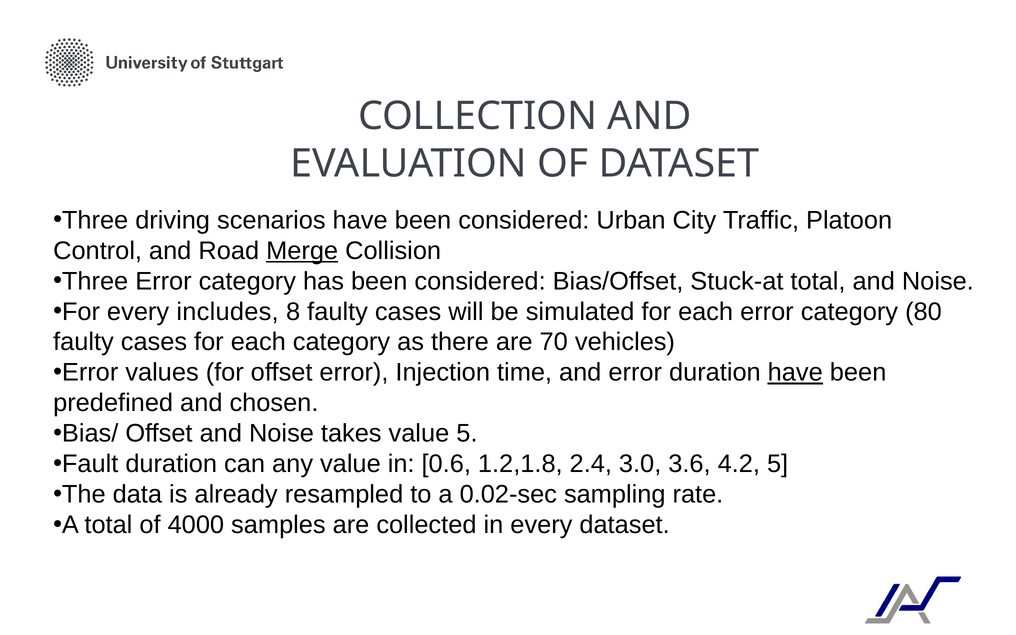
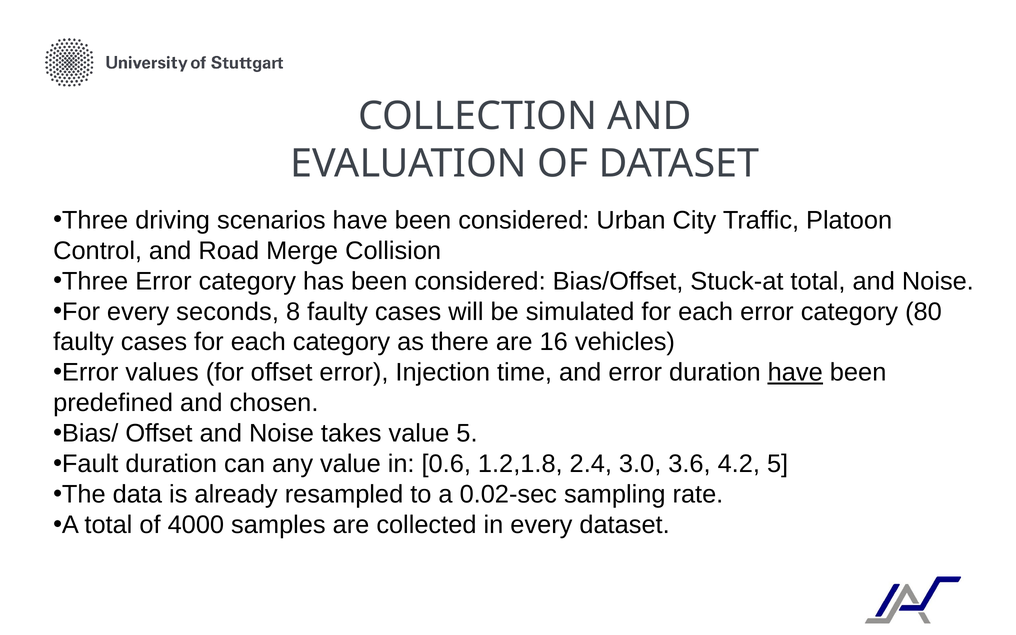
Merge underline: present -> none (302, 251)
includes: includes -> seconds (228, 312)
70: 70 -> 16 (554, 342)
